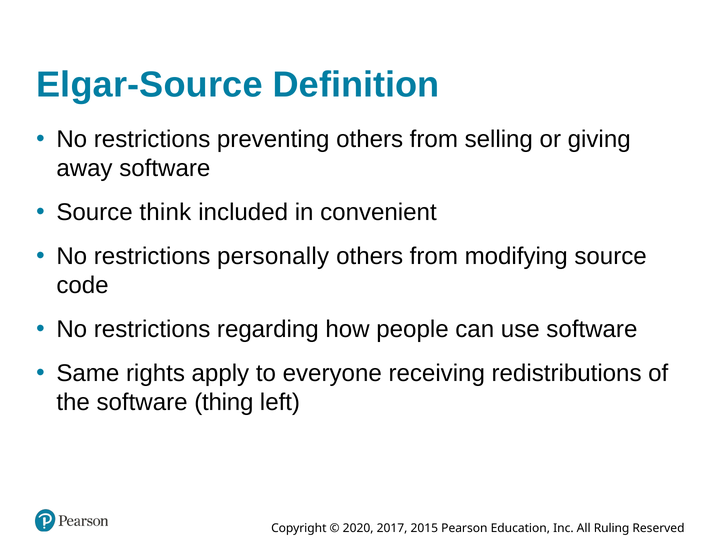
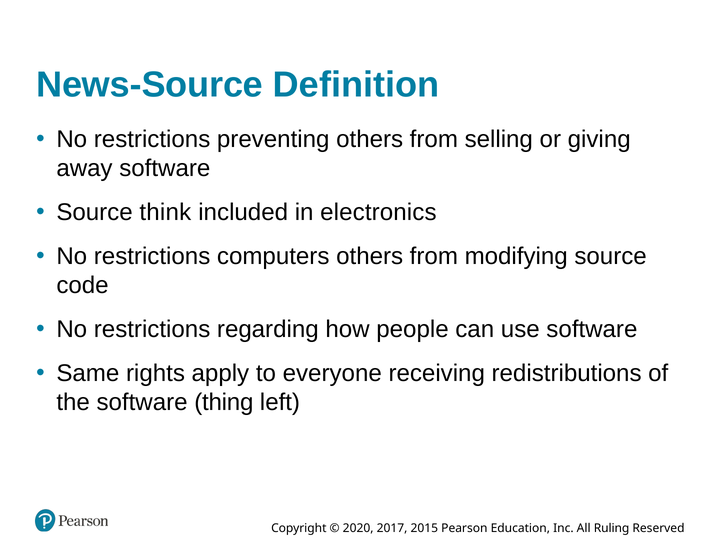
Elgar-Source: Elgar-Source -> News-Source (150, 85)
convenient: convenient -> electronics (378, 212)
personally: personally -> computers (273, 256)
